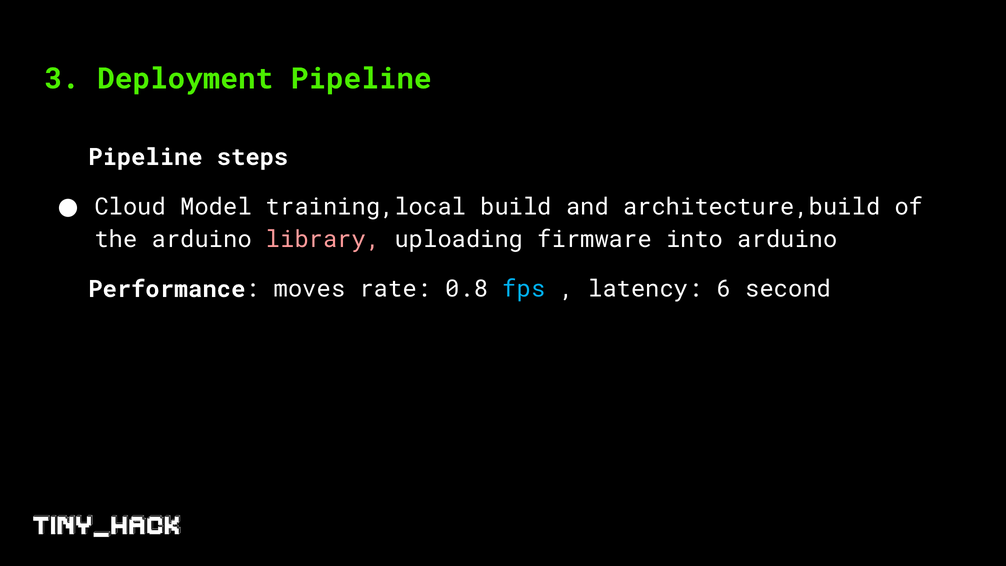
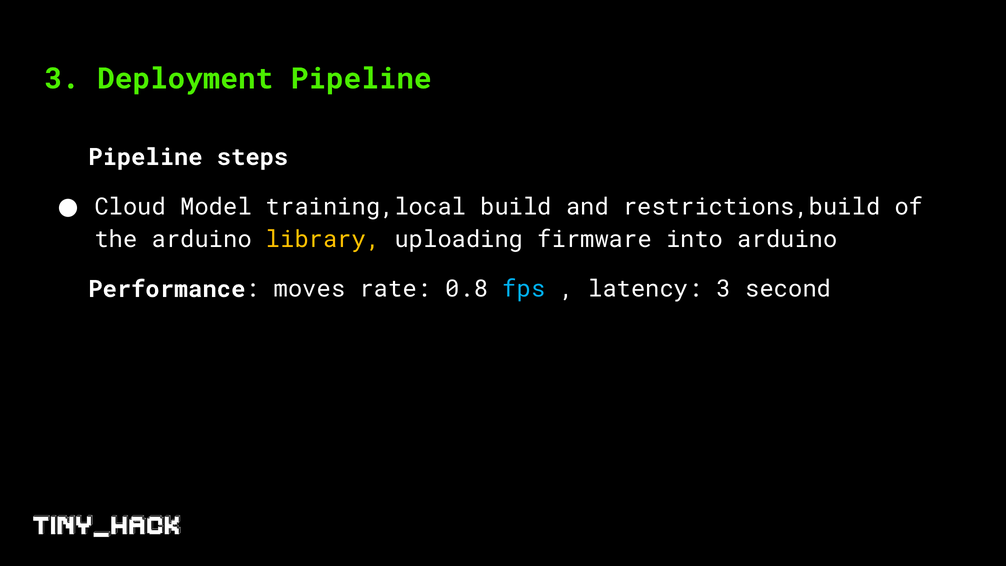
architecture,build: architecture,build -> restrictions,build (752, 207)
library colour: pink -> yellow (323, 240)
latency 6: 6 -> 3 (724, 289)
